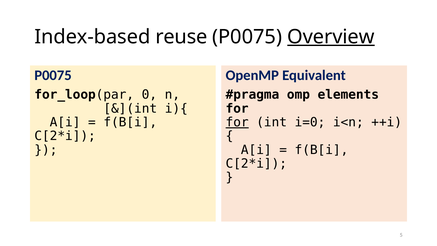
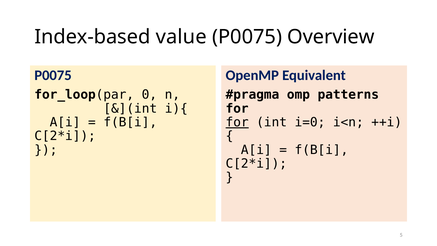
reuse: reuse -> value (181, 37)
Overview underline: present -> none (331, 37)
elements: elements -> patterns (348, 95)
